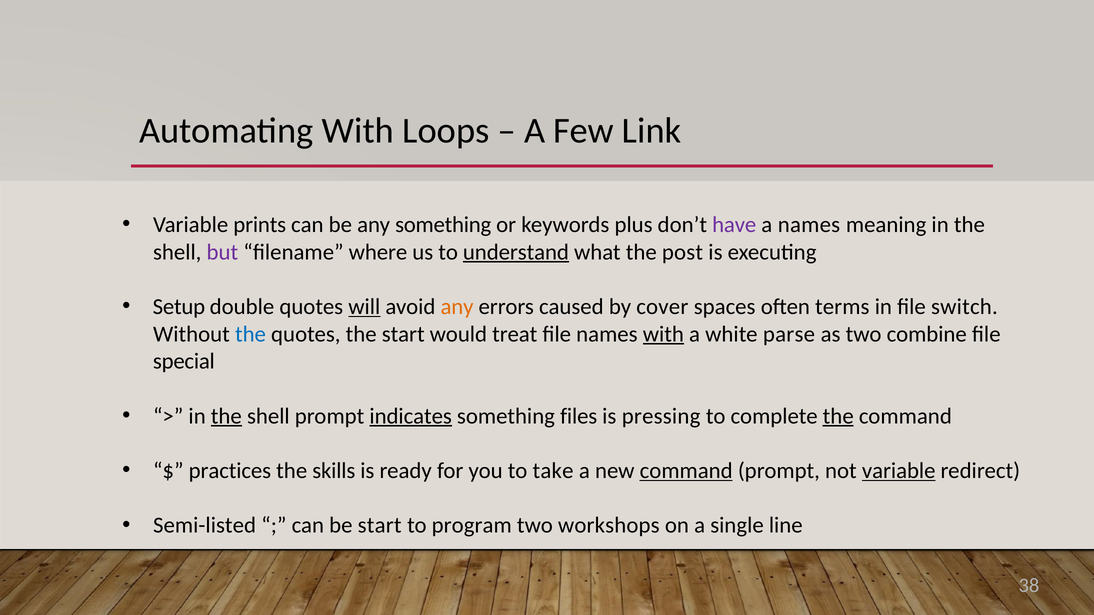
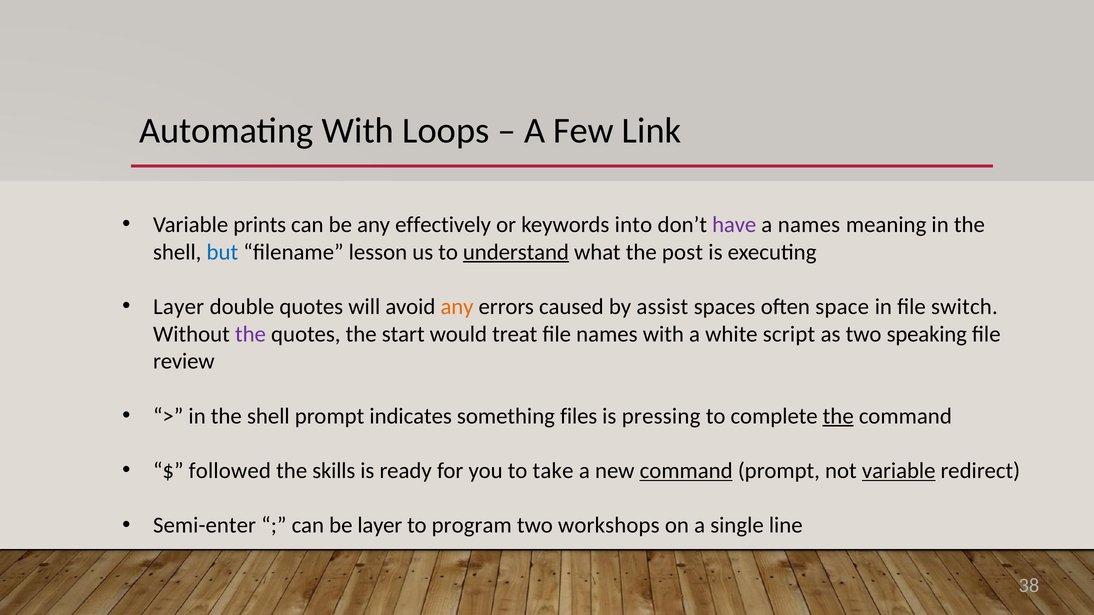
any something: something -> effectively (443, 225)
plus: plus -> into (633, 225)
but colour: purple -> blue (222, 252)
where: where -> lesson (378, 252)
Setup: Setup -> Layer (179, 307)
will underline: present -> none (364, 307)
cover: cover -> assist (662, 307)
terms: terms -> space (842, 307)
the colour: blue -> purple (250, 334)
with underline: present -> none (663, 334)
parse: parse -> script (789, 334)
combine: combine -> speaking (927, 334)
special: special -> review (184, 362)
the underline: present -> none (226, 416)
indicates underline: present -> none (411, 416)
practices: practices -> followed (230, 471)
Semi-listed: Semi-listed -> Semi-enter (205, 526)
be start: start -> layer (380, 526)
